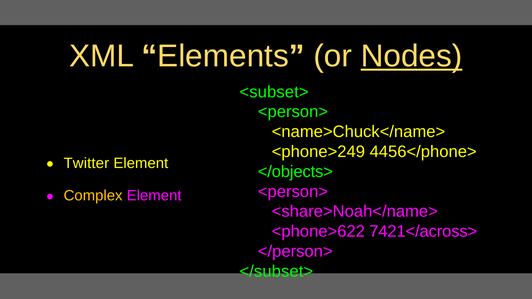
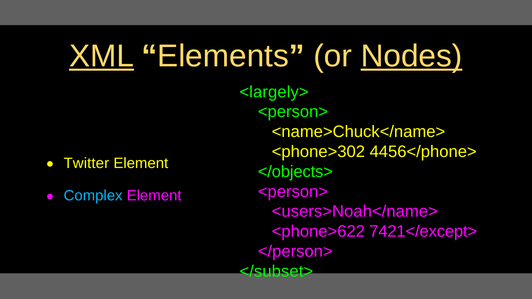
XML underline: none -> present (102, 56)
<subset>: <subset> -> <largely> (274, 92)
<phone>249: <phone>249 -> <phone>302 (318, 152)
Complex colour: yellow -> light blue (93, 196)
<share>Noah</name>: <share>Noah</name> -> <users>Noah</name> (355, 212)
7421</across>: 7421</across> -> 7421</except> (423, 232)
